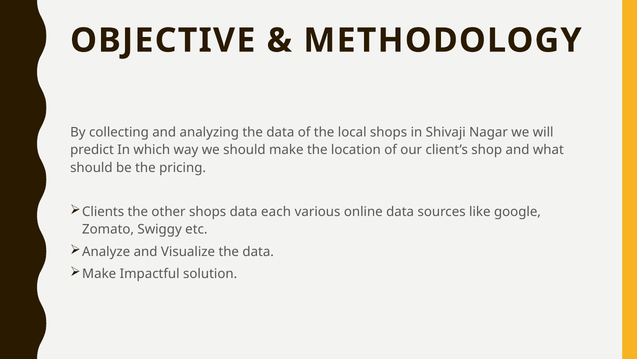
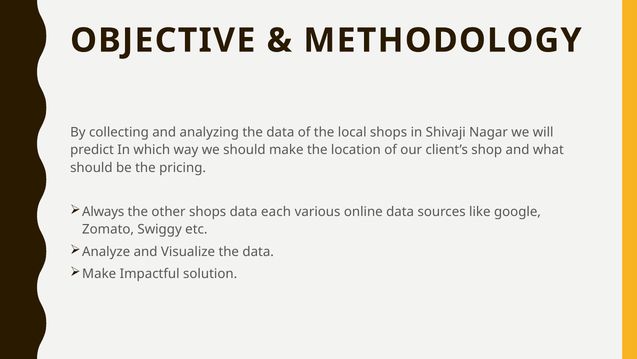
Clients: Clients -> Always (103, 212)
